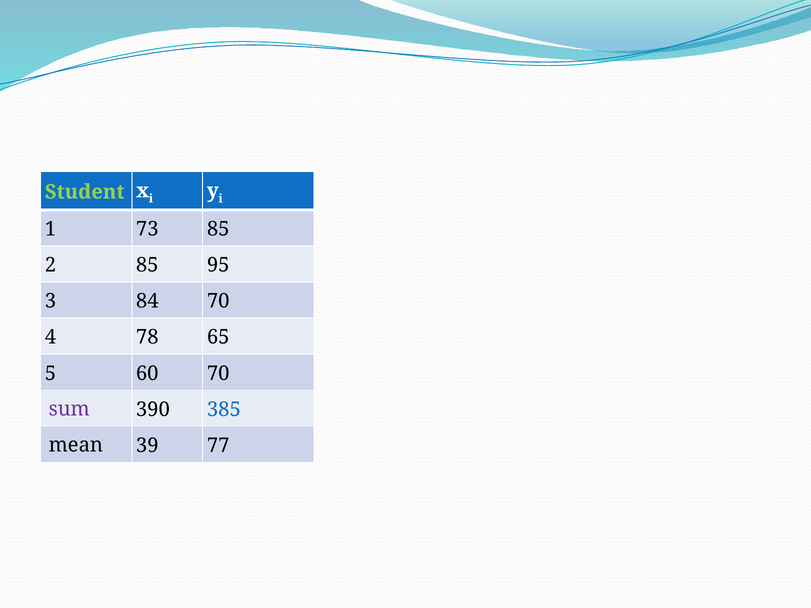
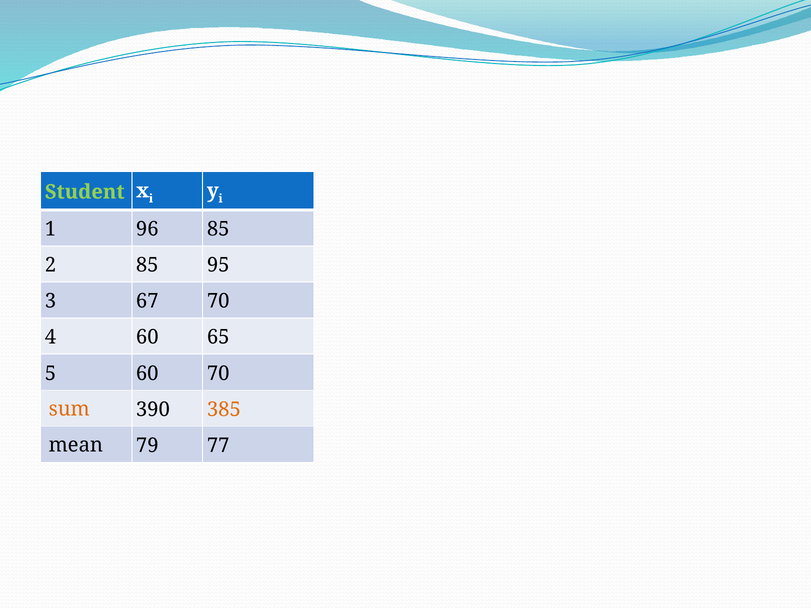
73: 73 -> 96 (147, 229)
84: 84 -> 67 (147, 301)
4 78: 78 -> 60 (147, 337)
sum colour: purple -> orange (69, 409)
385 colour: blue -> orange (224, 410)
39: 39 -> 79 (147, 446)
